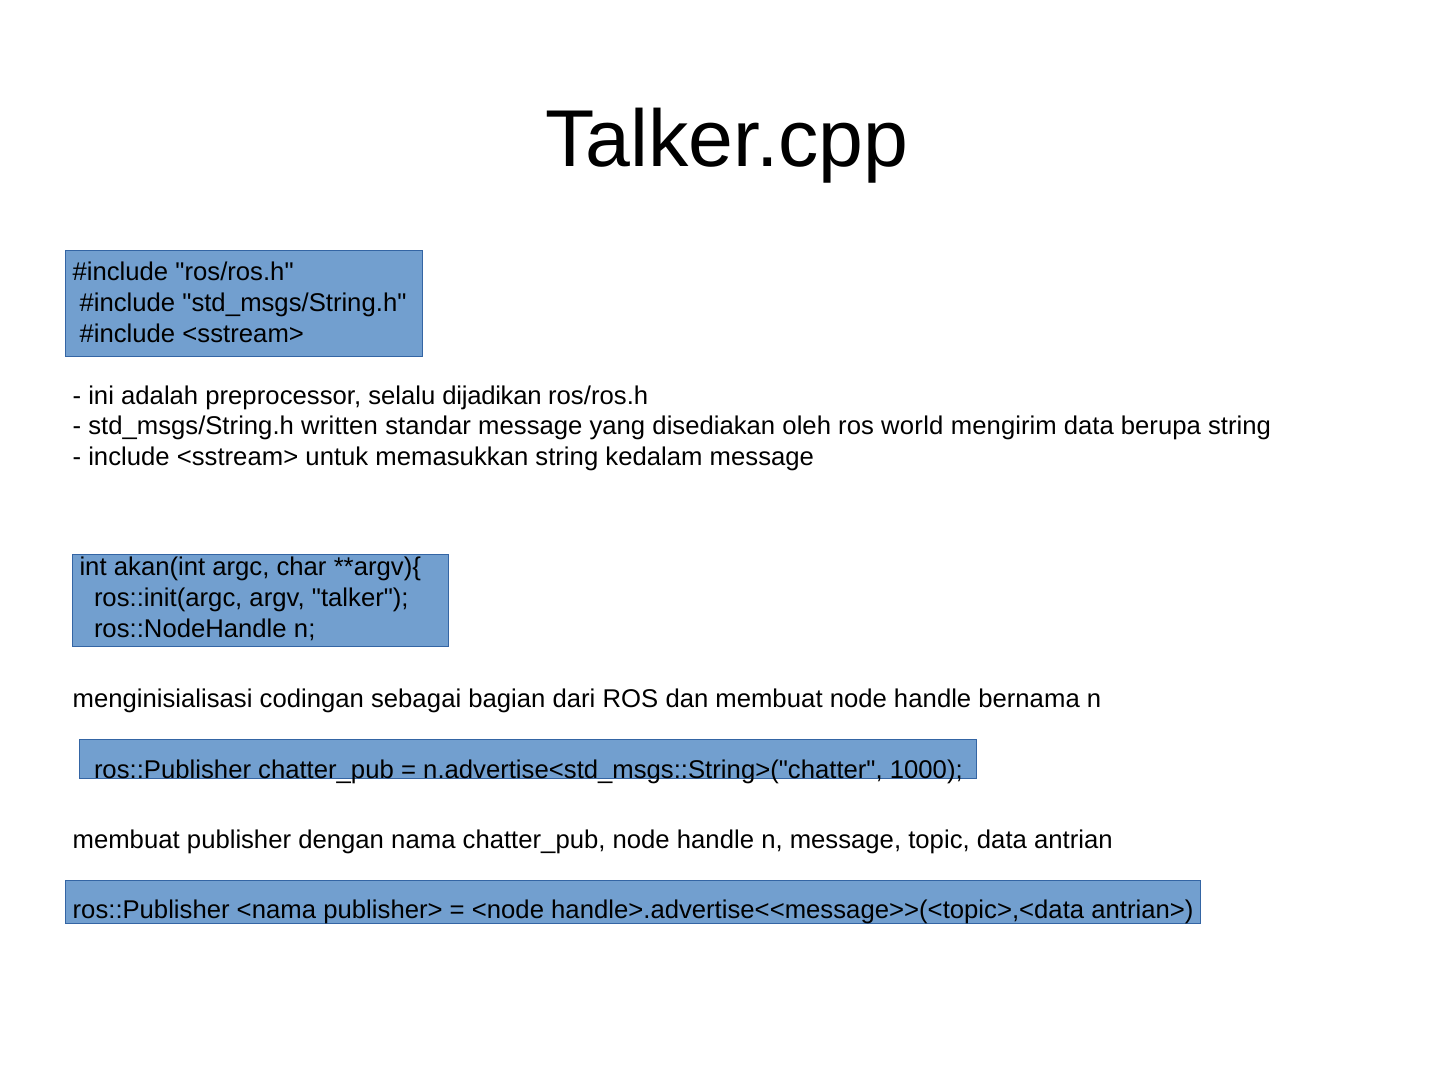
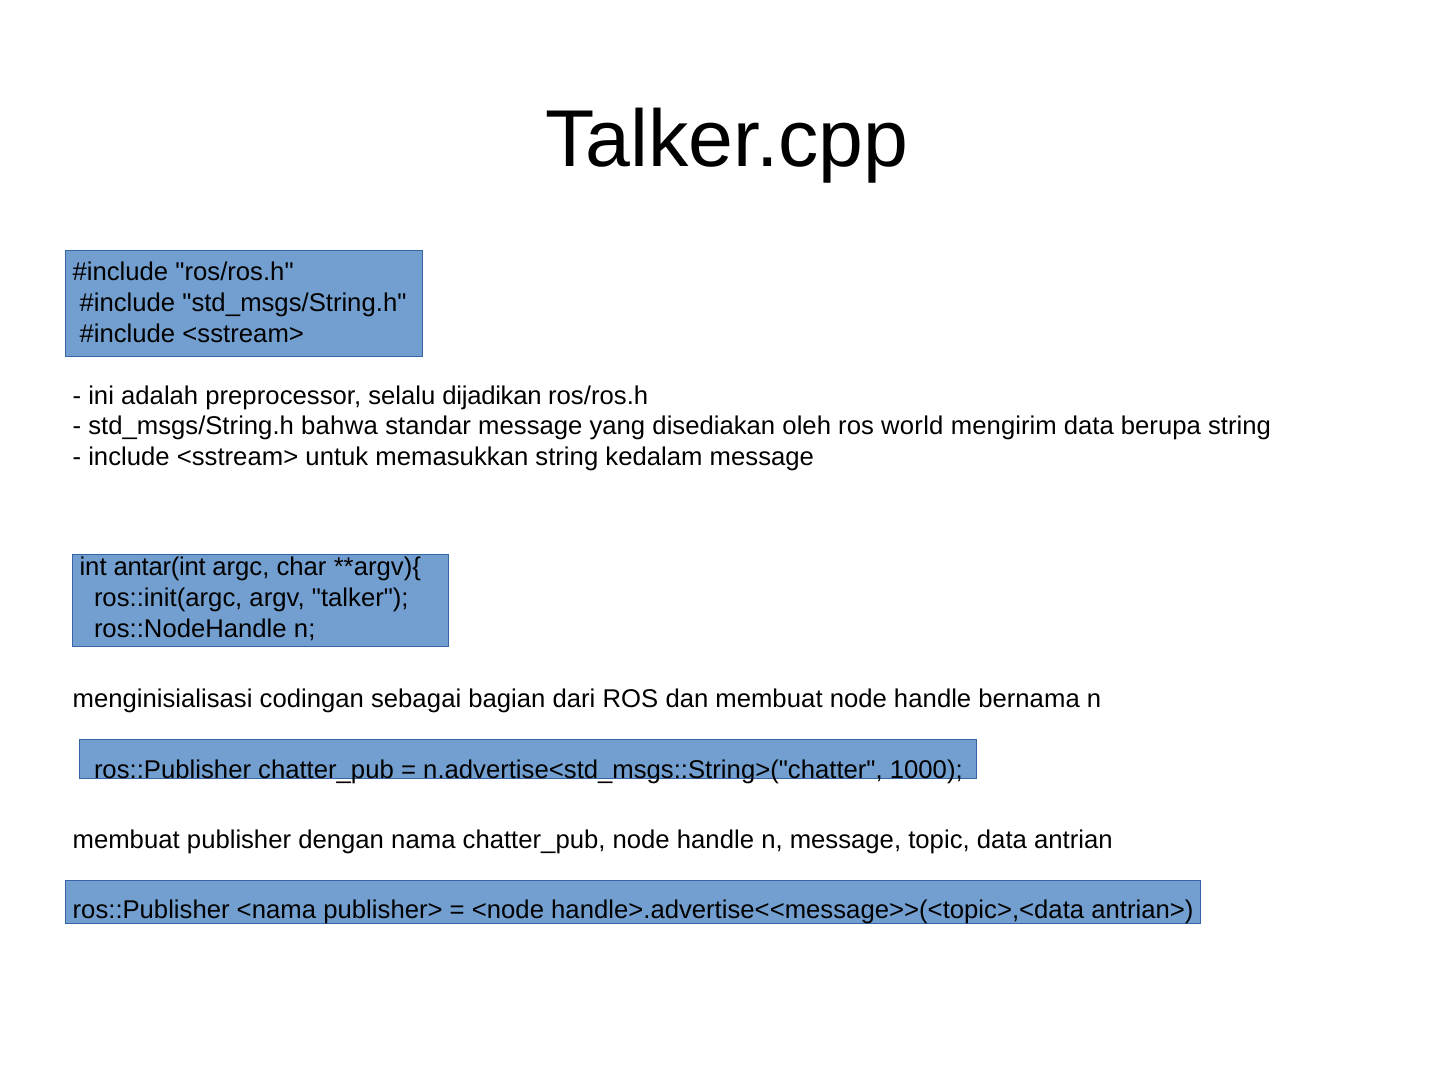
written: written -> bahwa (339, 427)
akan(int: akan(int -> antar(int (160, 567)
